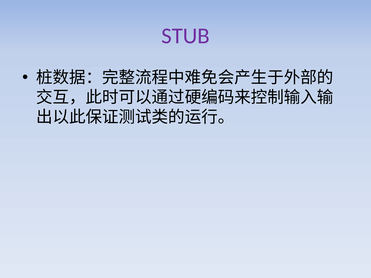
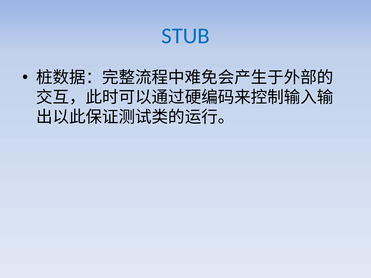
STUB colour: purple -> blue (185, 36)
